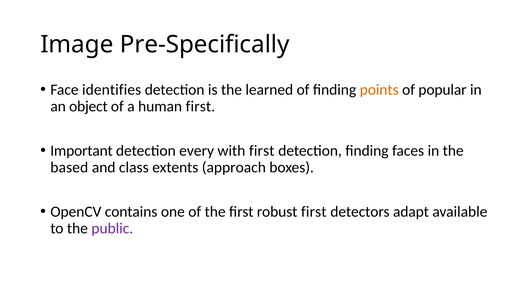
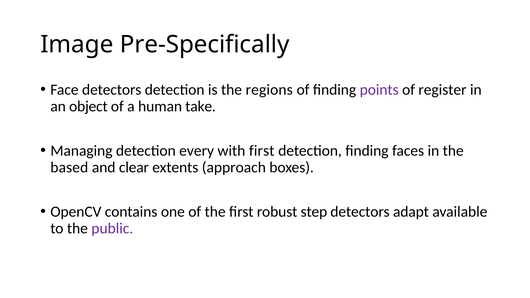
Face identifies: identifies -> detectors (112, 90)
learned: learned -> regions (269, 90)
points colour: orange -> purple (379, 90)
popular: popular -> register (442, 90)
human first: first -> take (201, 106)
Important: Important -> Managing (81, 151)
class: class -> clear (134, 167)
robust first: first -> step (314, 212)
